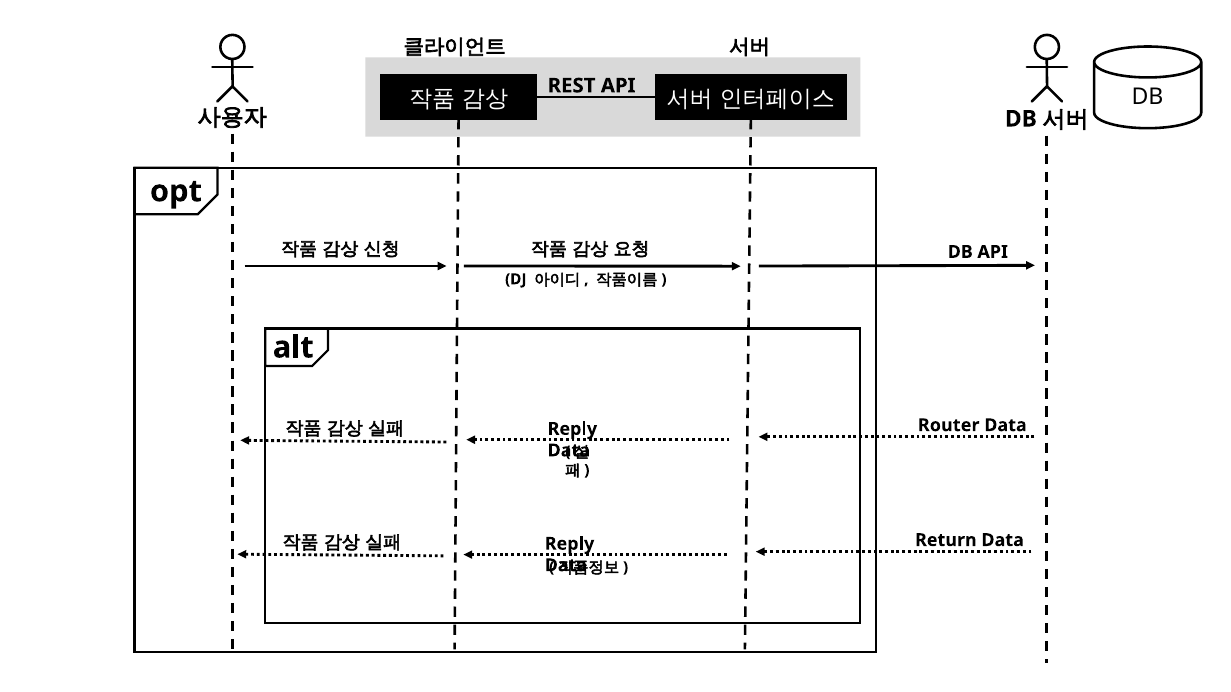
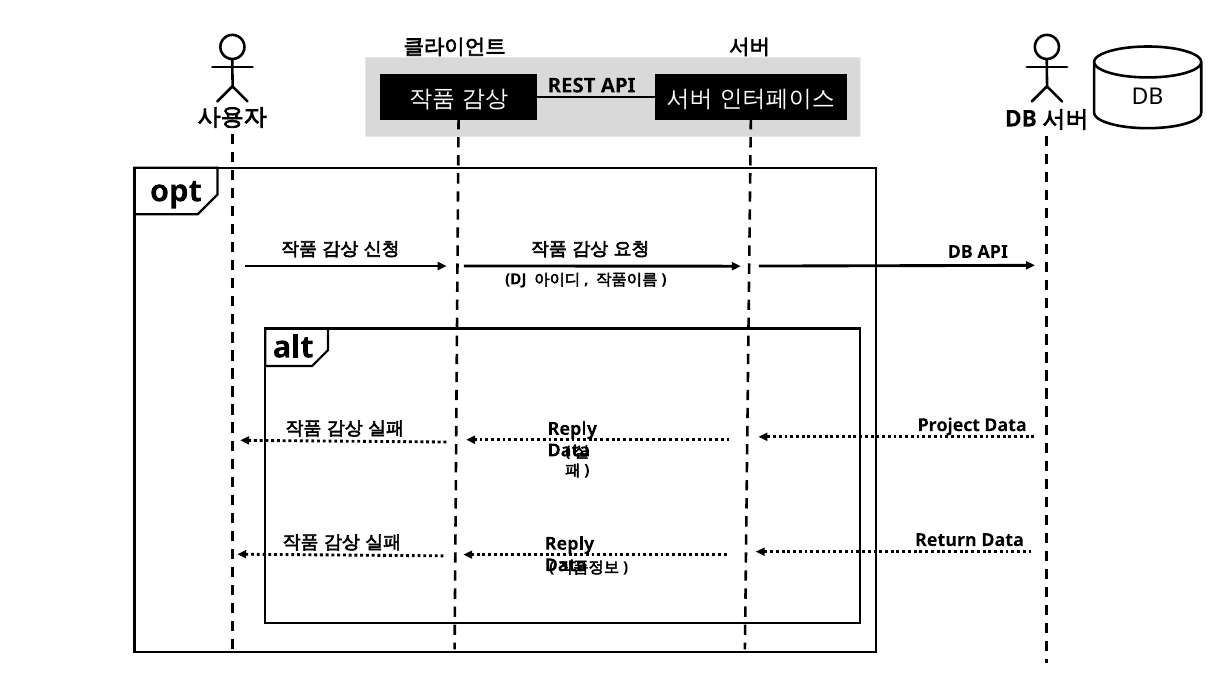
Router: Router -> Project (949, 425)
